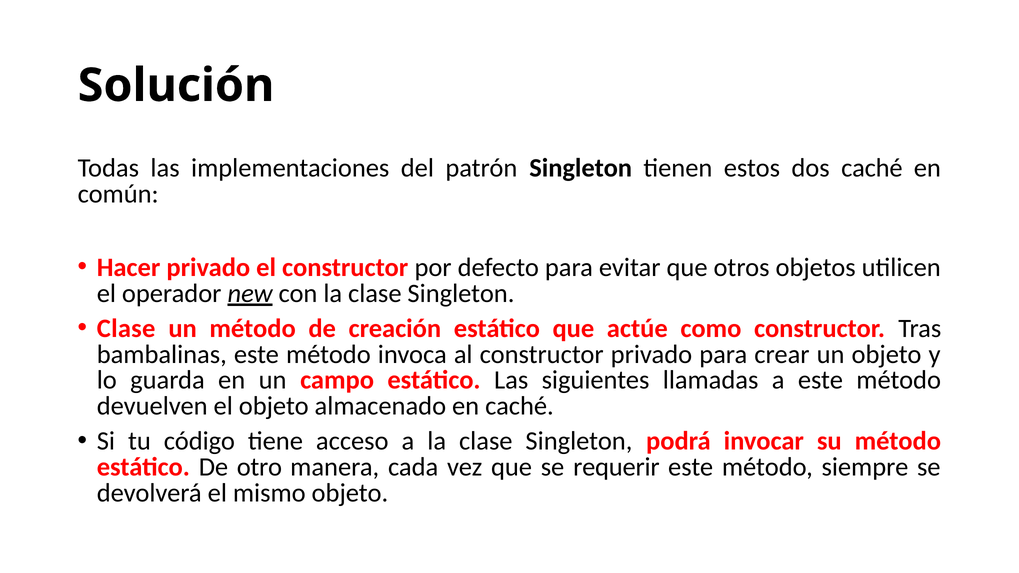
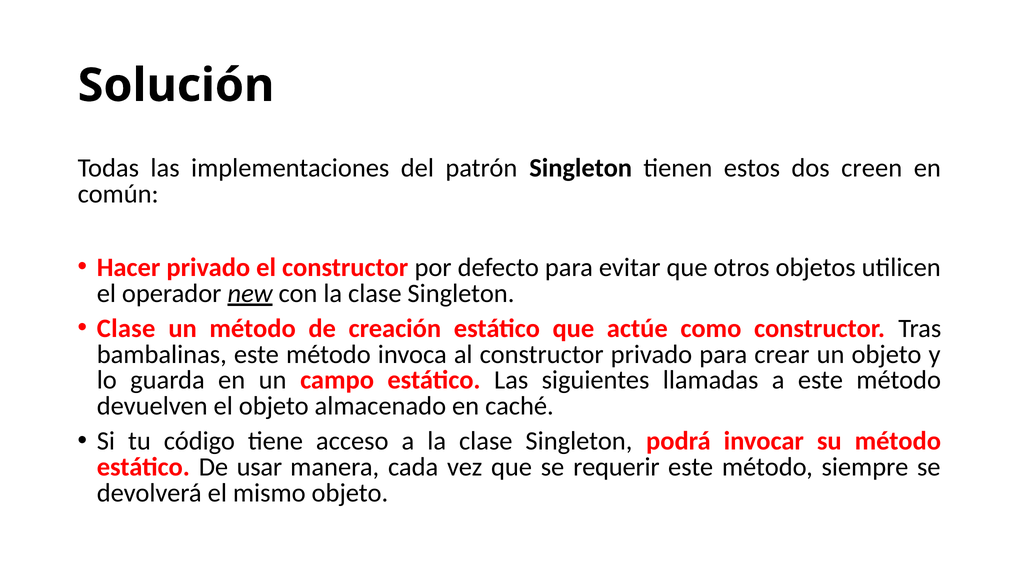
dos caché: caché -> creen (872, 168)
otro: otro -> usar (259, 467)
